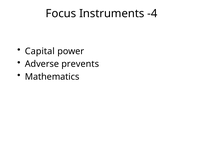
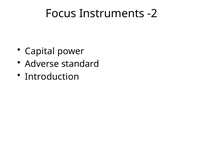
-4: -4 -> -2 (152, 13)
prevents: prevents -> standard (80, 64)
Mathematics: Mathematics -> Introduction (52, 76)
